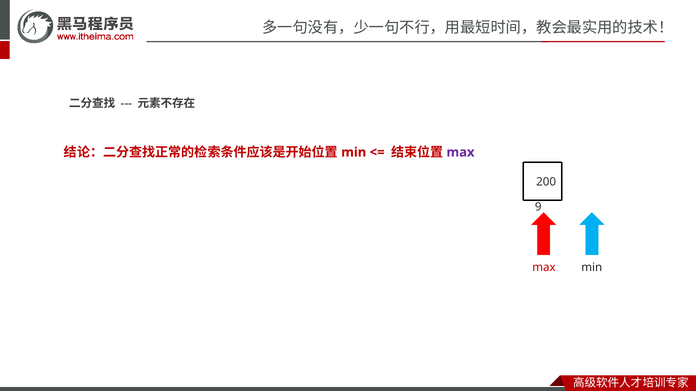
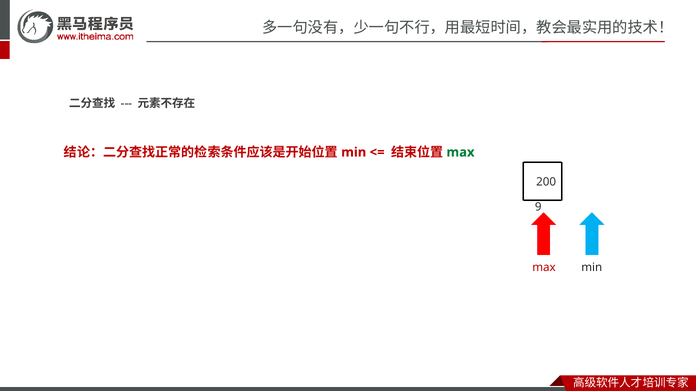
max colour: purple -> green (460, 152)
